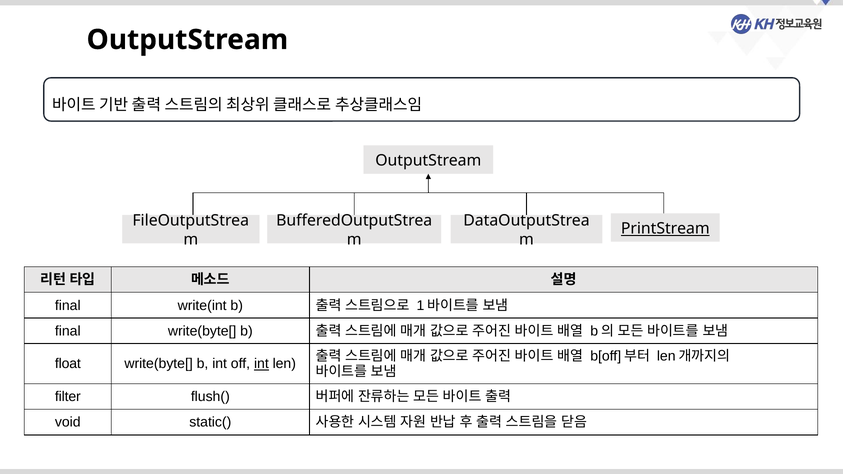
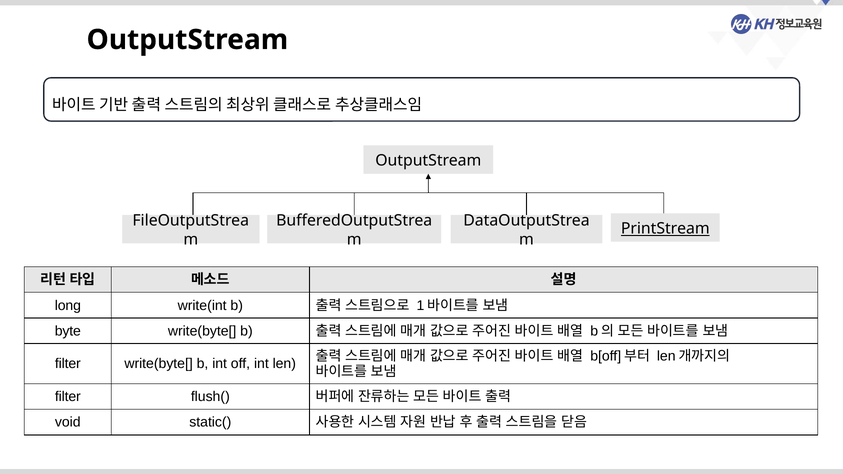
final: final -> long (68, 305)
final: final -> byte (68, 331)
float: float -> filter (68, 364)
int underline: present -> none (261, 364)
